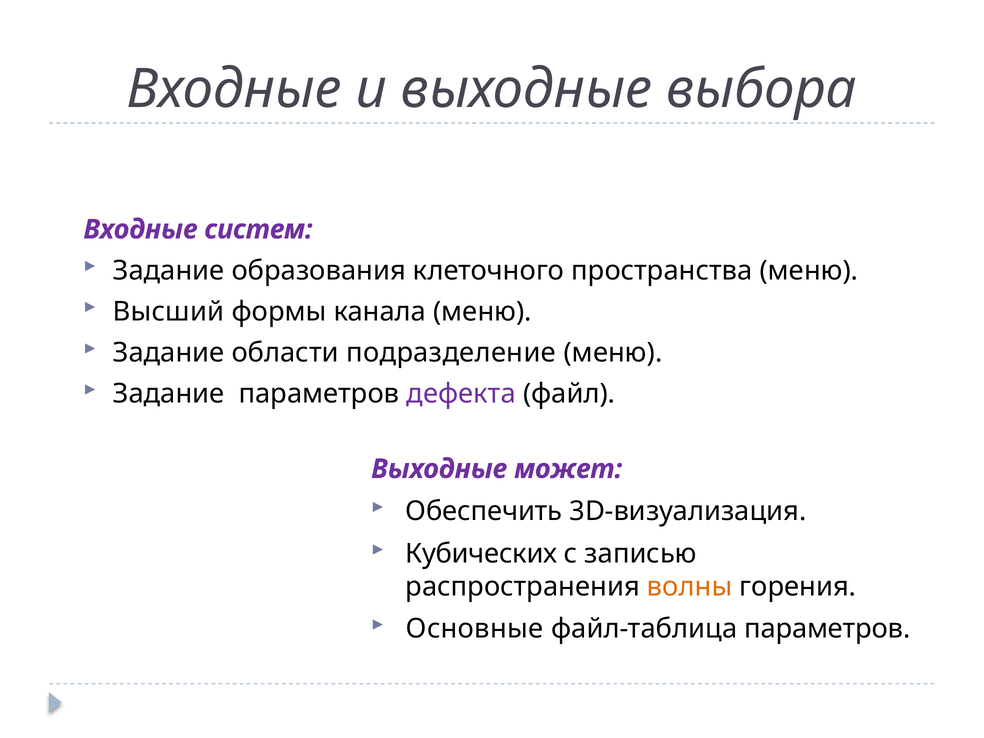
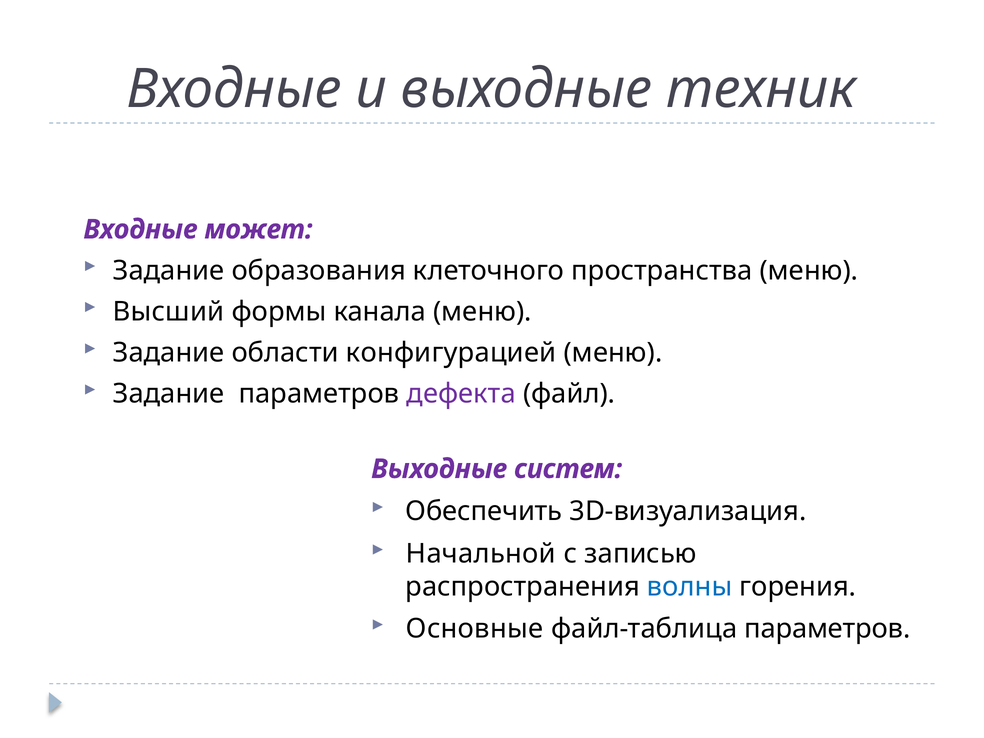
выбора: выбора -> техник (761, 89)
систем: систем -> может (259, 229)
подразделение: подразделение -> конфигурацией (451, 353)
может: может -> систем (568, 469)
Кубических: Кубических -> Начальной (481, 554)
волны colour: orange -> blue (690, 587)
